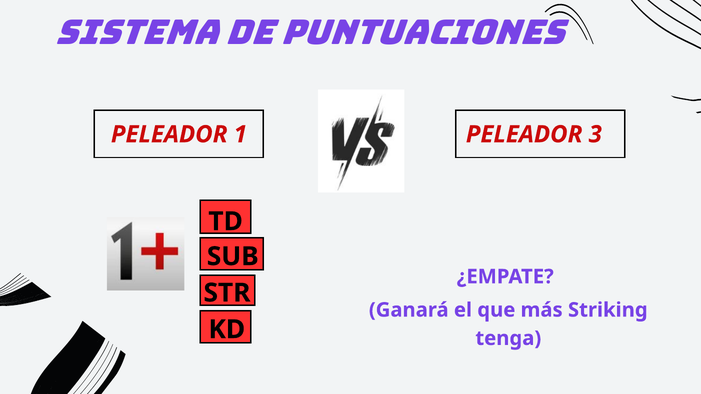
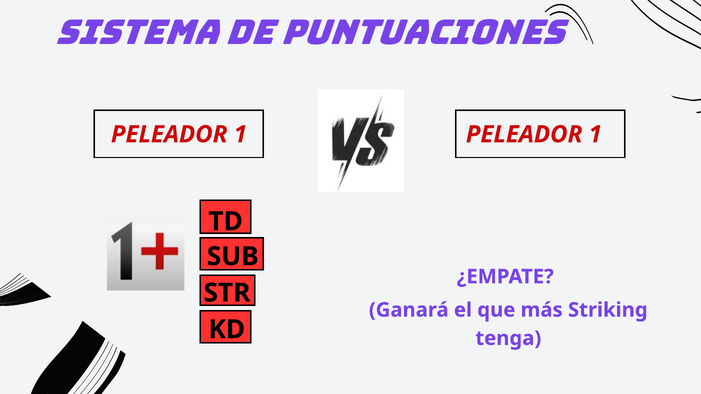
1 PELEADOR 3: 3 -> 1 (595, 135)
